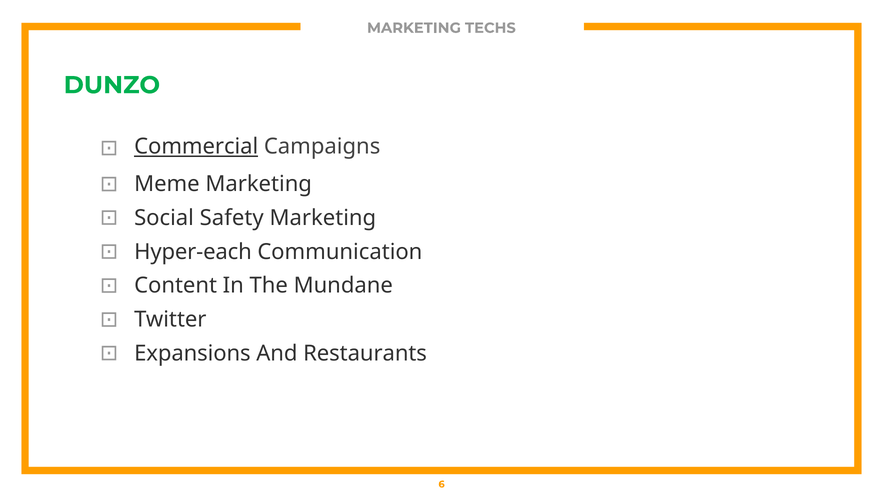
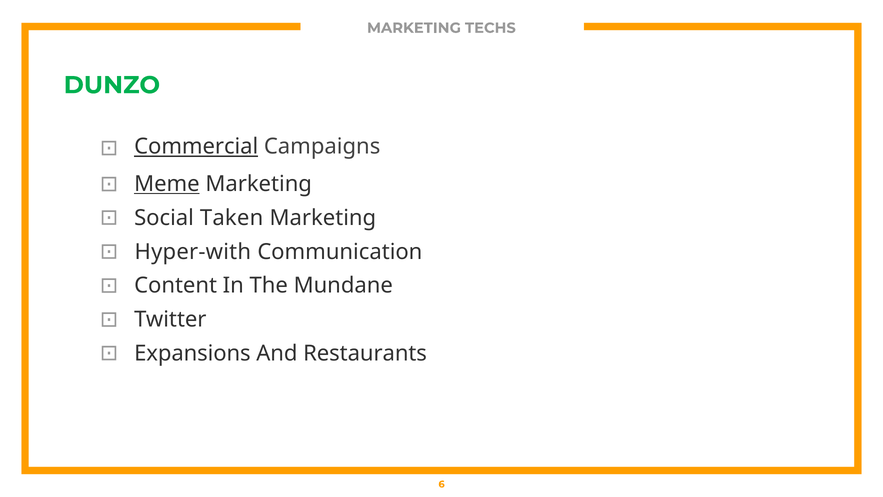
Meme underline: none -> present (167, 184)
Safety: Safety -> Taken (232, 218)
Hyper-each: Hyper-each -> Hyper-with (193, 252)
